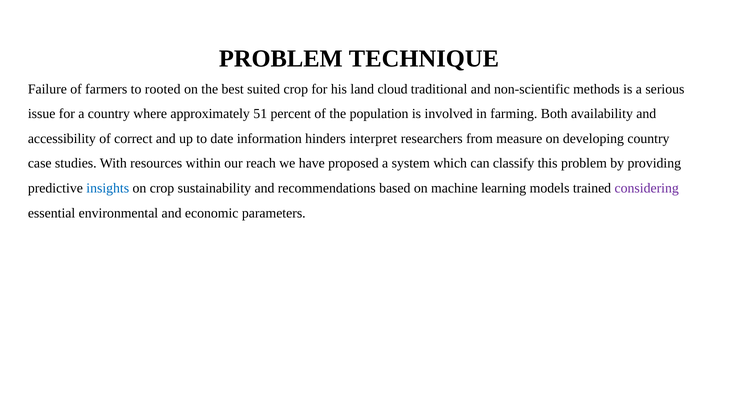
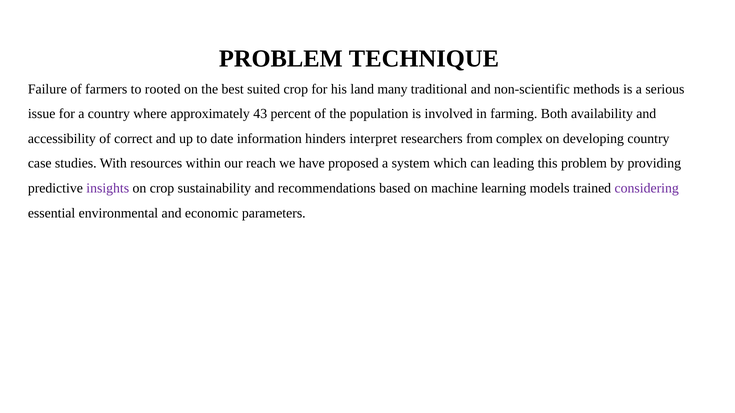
cloud: cloud -> many (393, 89)
51: 51 -> 43 (260, 114)
measure: measure -> complex (519, 139)
classify: classify -> leading (514, 164)
insights colour: blue -> purple (108, 188)
